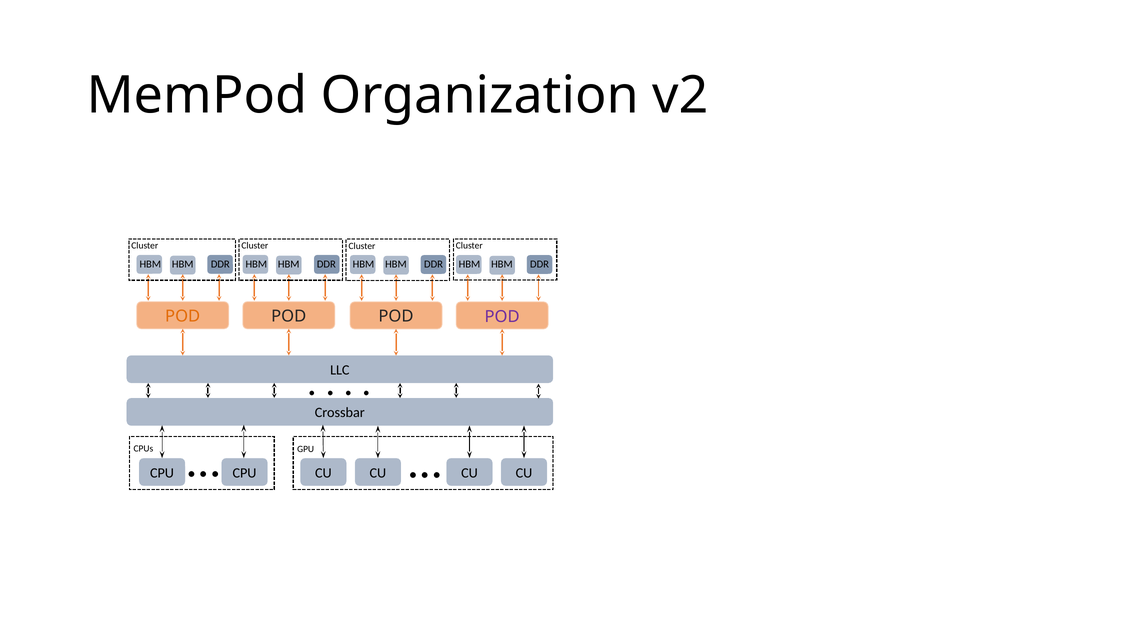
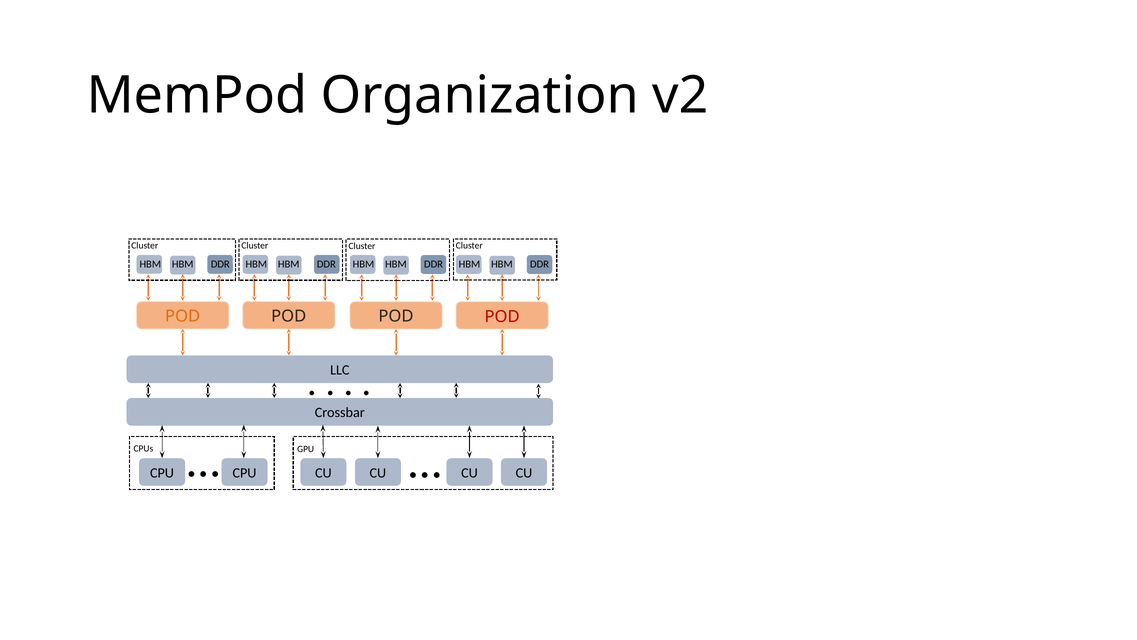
POD colour: purple -> red (502, 316)
